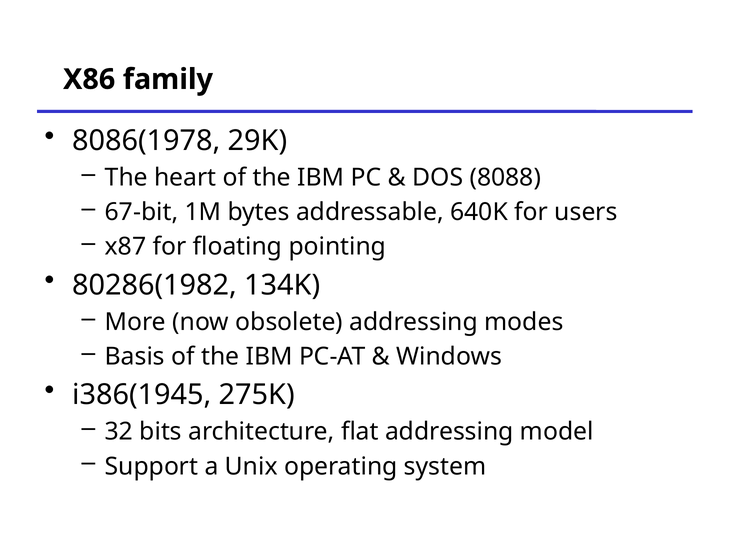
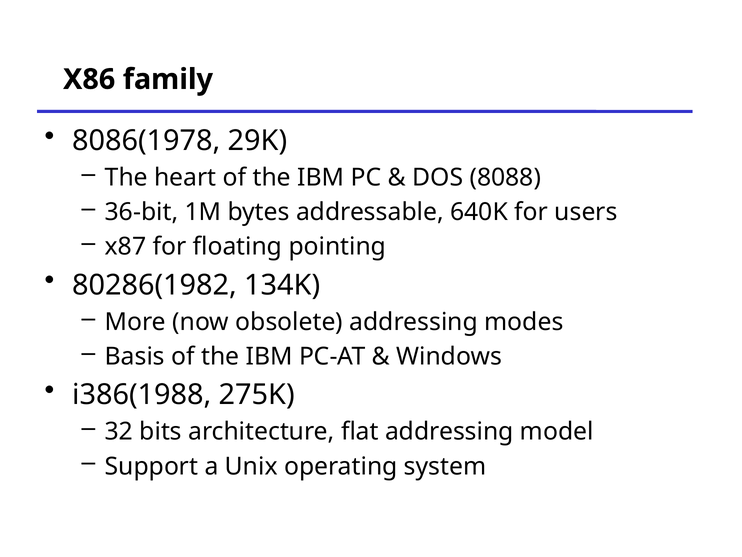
67-bit: 67-bit -> 36-bit (142, 212)
i386(1945: i386(1945 -> i386(1988 (142, 394)
